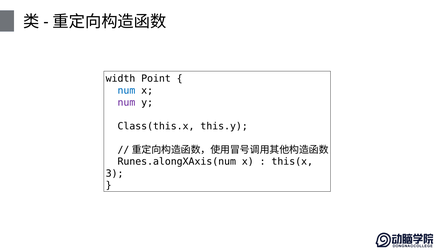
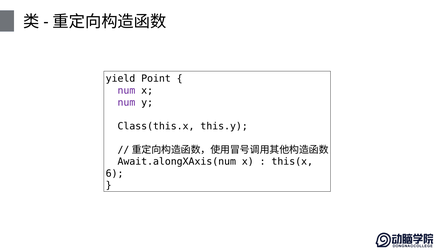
width: width -> yield (120, 79)
num colour: blue -> purple (126, 90)
Runes.alongXAxis(num: Runes.alongXAxis(num -> Await.alongXAxis(num (177, 161)
3: 3 -> 6 (115, 173)
